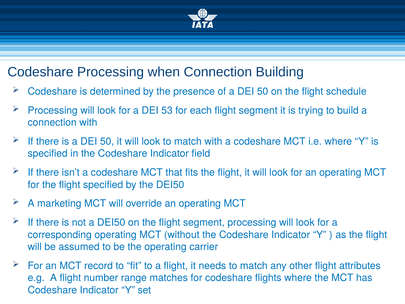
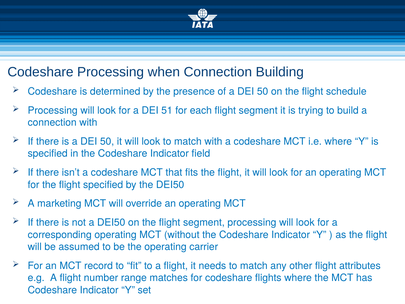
53: 53 -> 51 (167, 110)
